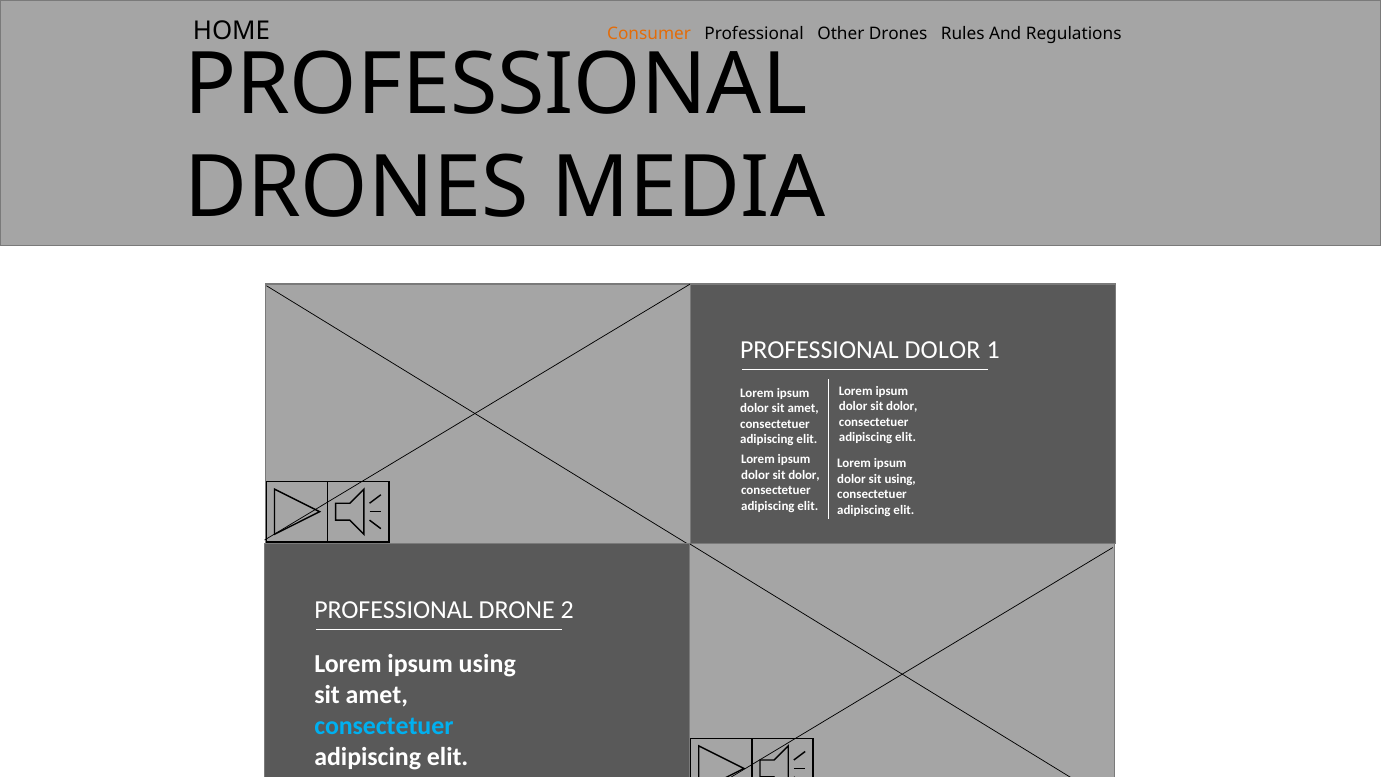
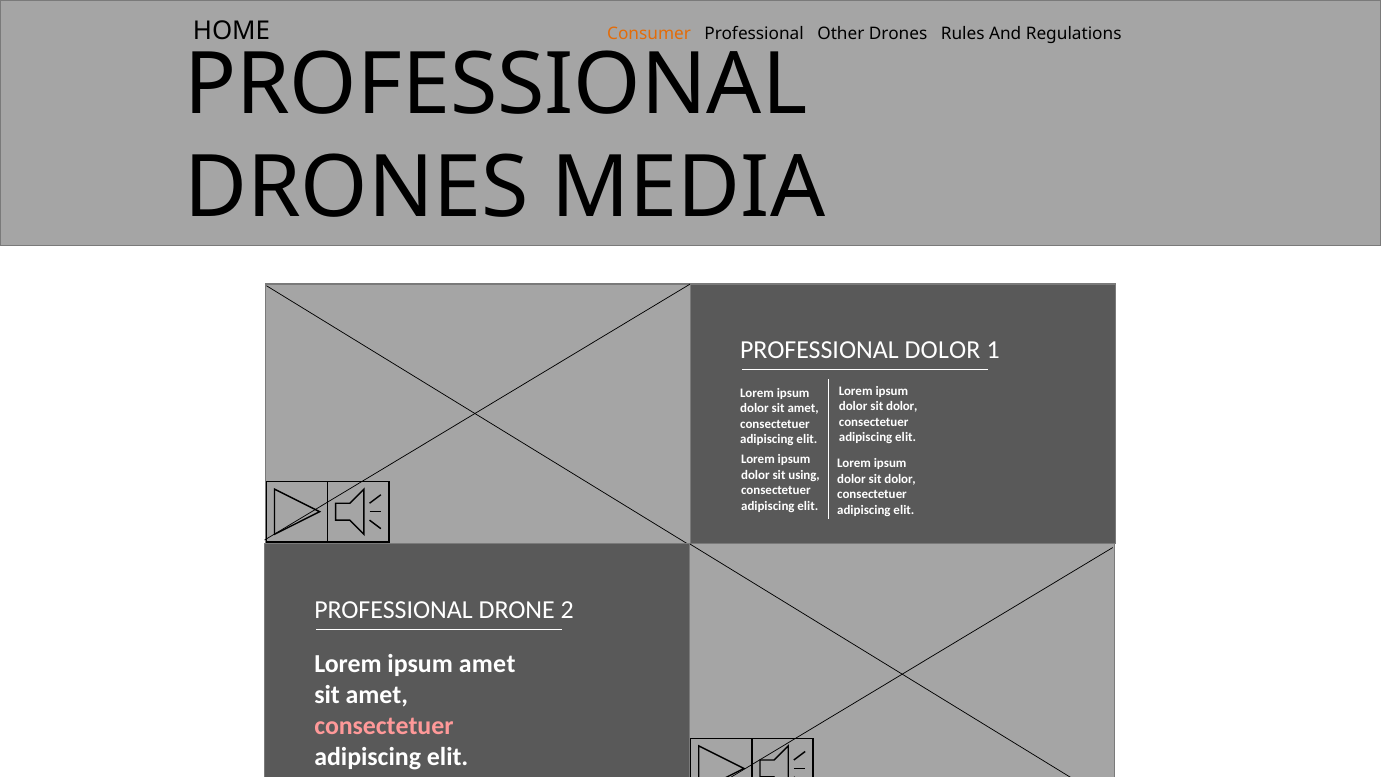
dolor: dolor -> using (804, 475)
using: using -> dolor (900, 479)
ipsum using: using -> amet (487, 664)
consectetuer colour: light blue -> pink (384, 726)
